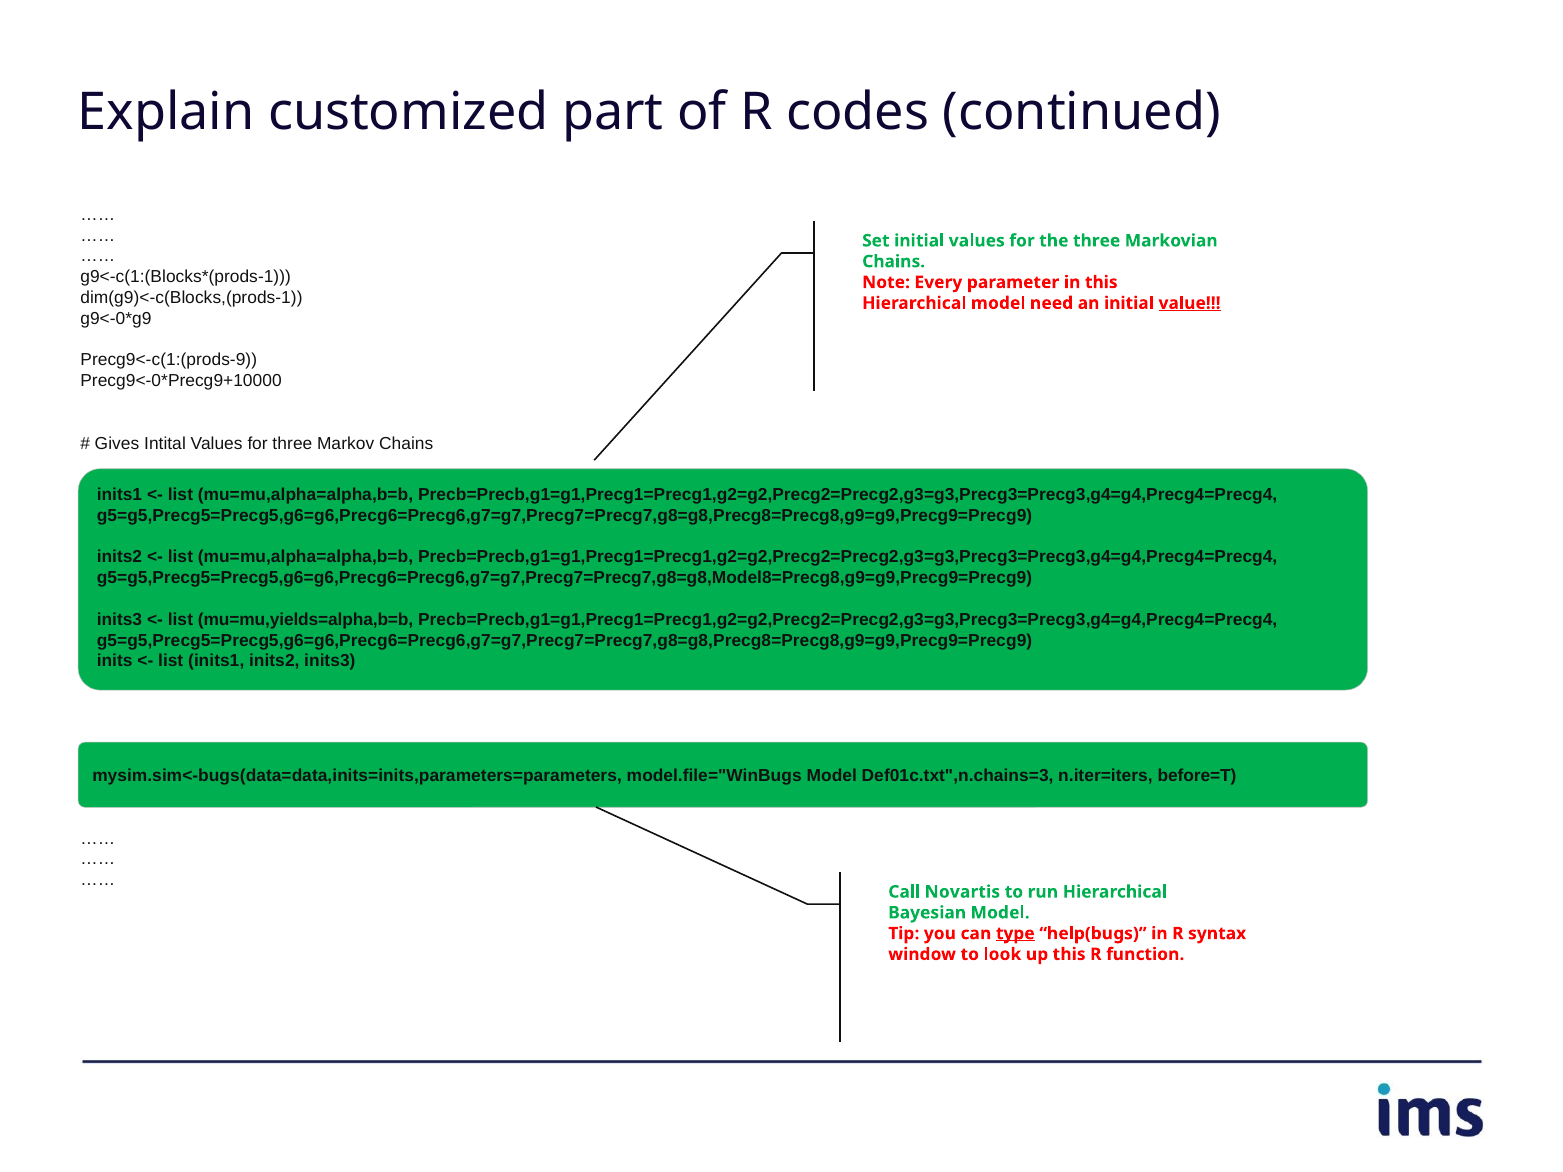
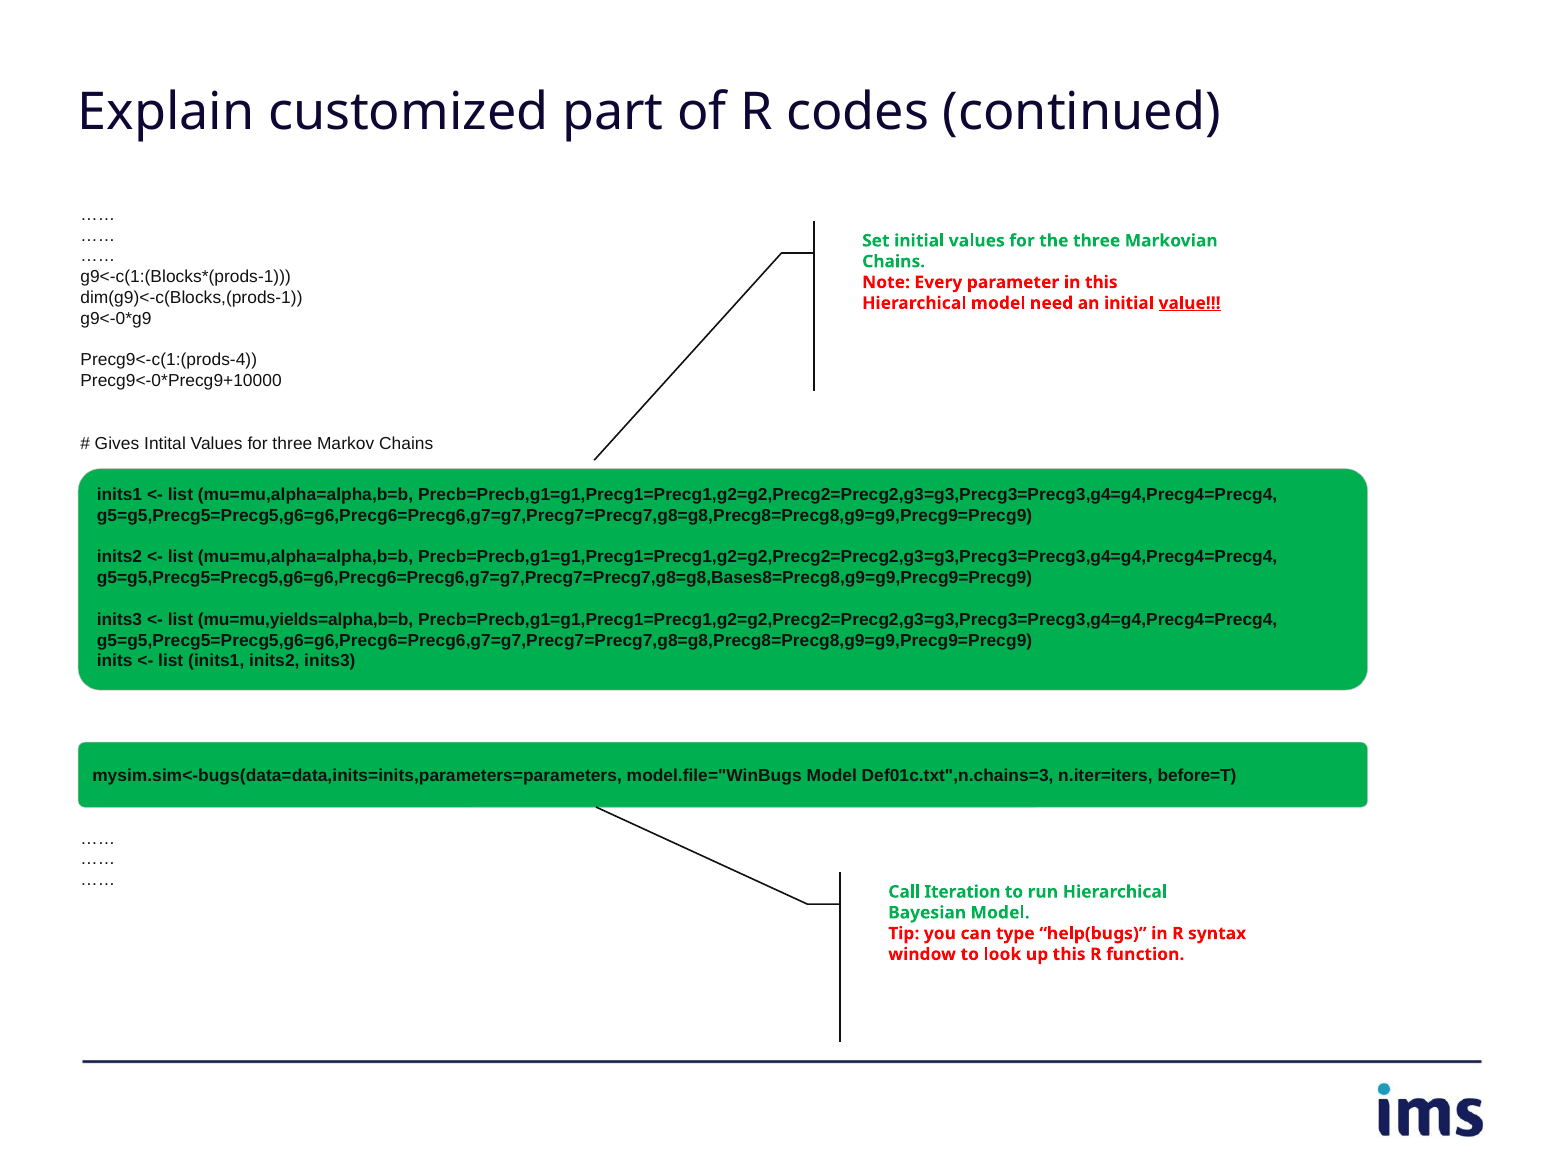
Precg9<-c(1:(prods-9: Precg9<-c(1:(prods-9 -> Precg9<-c(1:(prods-4 (169, 360)
g5=g5,Precg5=Precg5,g6=g6,Precg6=Precg6,g7=g7,Precg7=Precg7,g8=g8,Model8=Precg8,g9=g9,Precg9=Precg9: g5=g5,Precg5=Precg5,g6=g6,Precg6=Precg6,g7=g7,Precg7=Precg7,g8=g8,Model8=Precg8,g9=g9,Precg9=Precg9 -> g5=g5,Precg5=Precg5,g6=g6,Precg6=Precg6,g7=g7,Precg7=Precg7,g8=g8,Bases8=Precg8,g9=g9,Precg9=Precg9 (564, 578)
Novartis: Novartis -> Iteration (963, 892)
type underline: present -> none (1015, 934)
